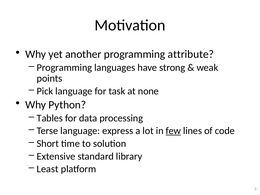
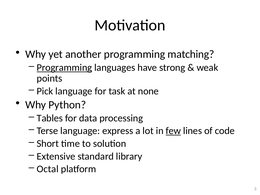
attribute: attribute -> matching (191, 54)
Programming underline: none -> present (64, 67)
Least: Least -> Octal (48, 169)
